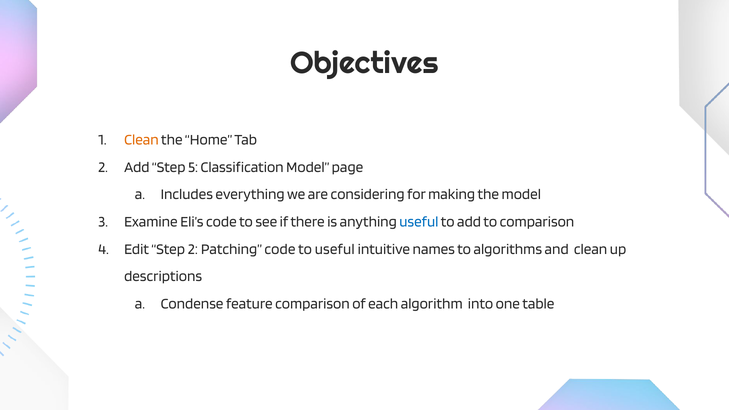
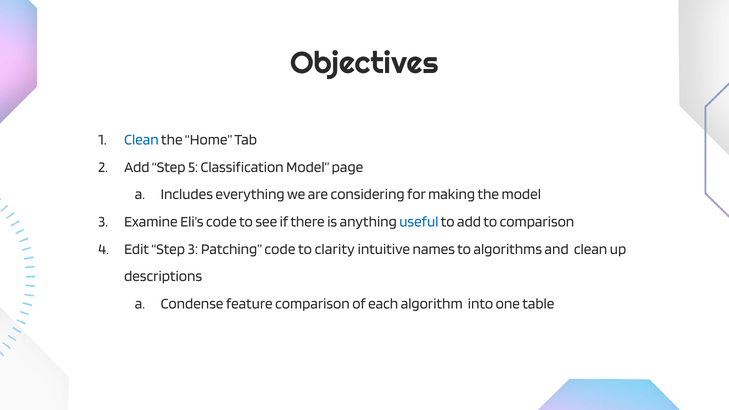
Clean colour: orange -> blue (141, 140)
Step 2: 2 -> 3 (193, 249)
to useful: useful -> clarity (335, 249)
